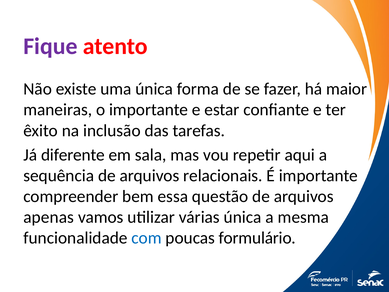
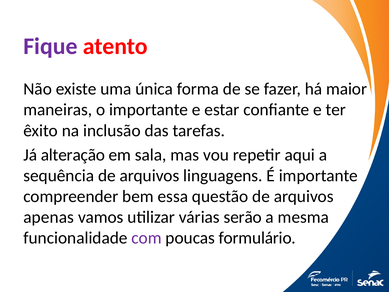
diferente: diferente -> alteração (73, 155)
relacionais: relacionais -> linguagens (223, 175)
várias única: única -> serão (243, 217)
com colour: blue -> purple (147, 238)
